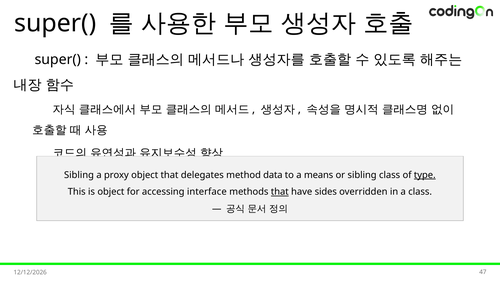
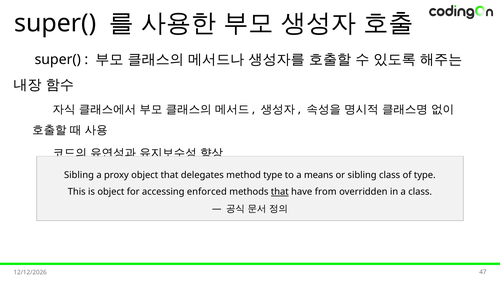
method data: data -> type (273, 175)
type underline: present -> none (425, 175)
interface: interface -> enforced (207, 192)
sides: sides -> from (326, 192)
